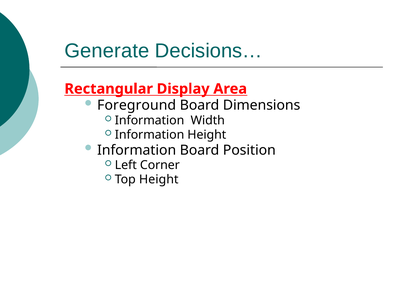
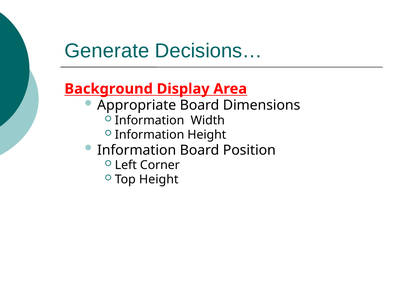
Rectangular: Rectangular -> Background (109, 89)
Foreground: Foreground -> Appropriate (137, 105)
